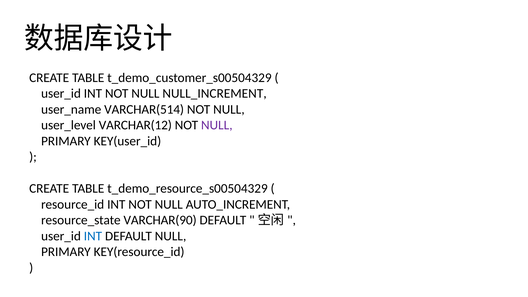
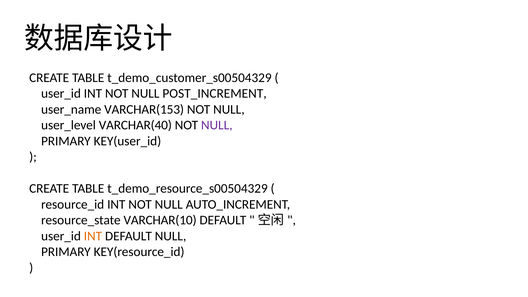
NULL_INCREMENT: NULL_INCREMENT -> POST_INCREMENT (215, 94)
VARCHAR(514: VARCHAR(514 -> VARCHAR(153 (144, 109)
VARCHAR(12: VARCHAR(12 -> VARCHAR(40 (135, 125)
VARCHAR(90: VARCHAR(90 -> VARCHAR(10 (160, 220)
INT colour: blue -> orange (93, 236)
